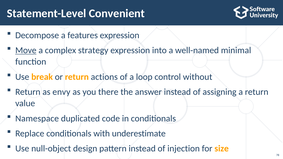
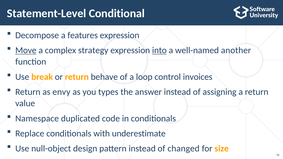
Convenient: Convenient -> Conditional (117, 13)
into underline: none -> present (159, 50)
minimal: minimal -> another (236, 50)
actions: actions -> behave (104, 77)
without: without -> invoices (198, 77)
there: there -> types (108, 92)
injection: injection -> changed (184, 149)
